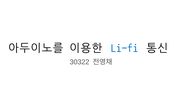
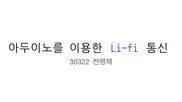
Li-fi colour: blue -> purple (124, 48)
